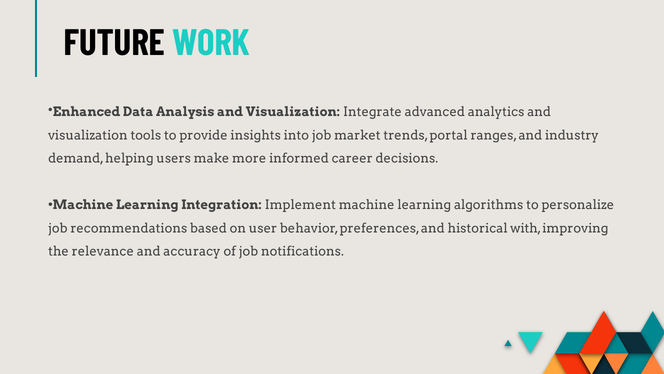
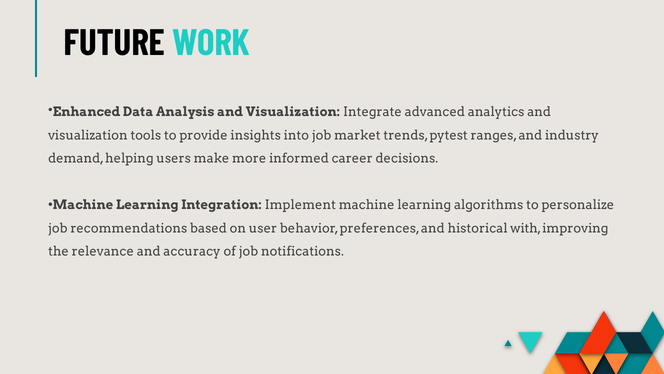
portal: portal -> pytest (449, 135)
